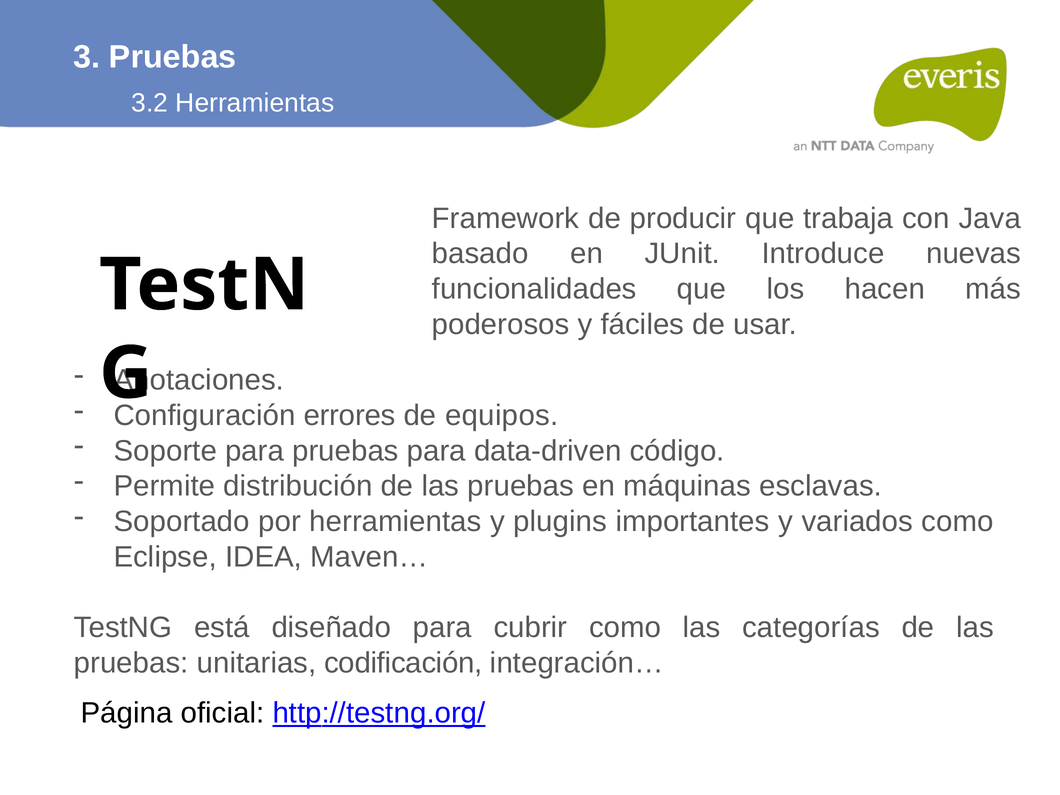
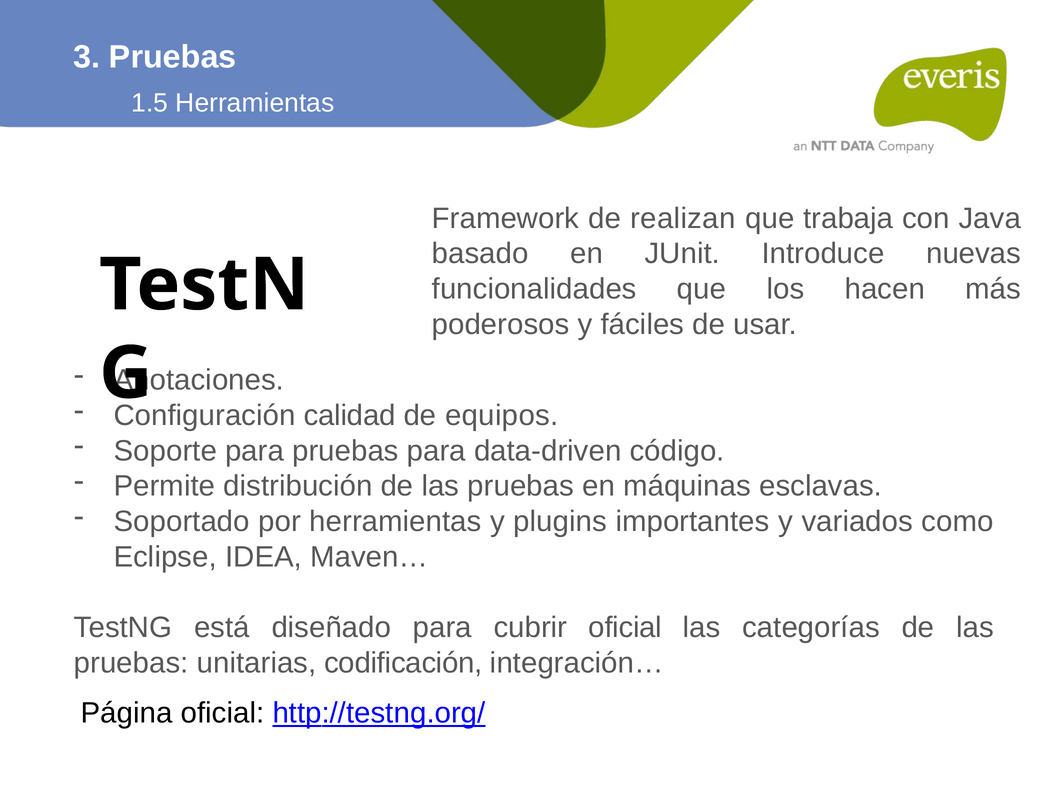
3.2: 3.2 -> 1.5 (150, 103)
producir: producir -> realizan (683, 218)
errores: errores -> calidad (350, 416)
cubrir como: como -> oficial (625, 628)
